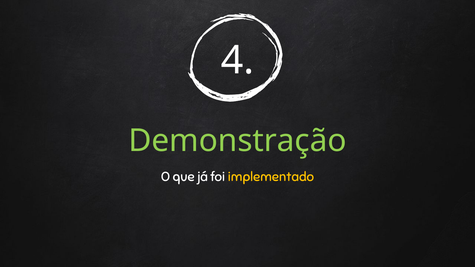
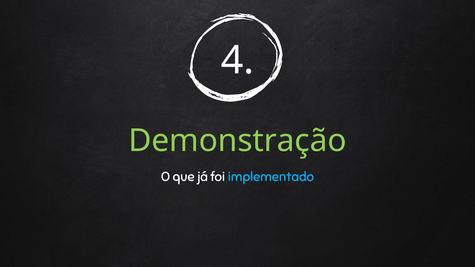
implementado colour: yellow -> light blue (271, 177)
